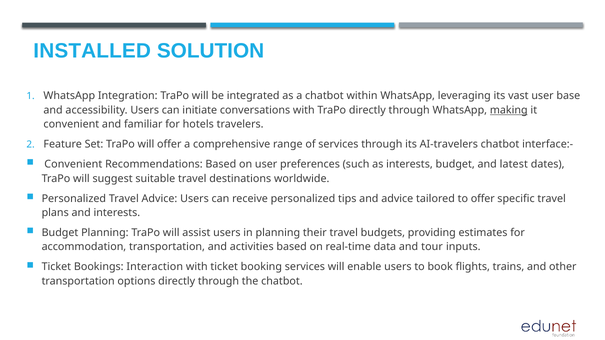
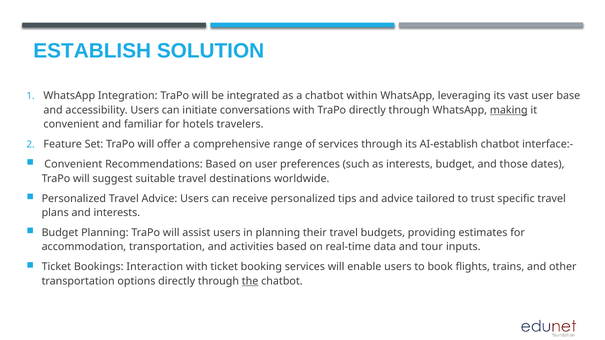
INSTALLED: INSTALLED -> ESTABLISH (92, 51)
AI-travelers: AI-travelers -> AI-establish (449, 144)
latest: latest -> those (514, 164)
to offer: offer -> trust (483, 199)
the underline: none -> present (250, 281)
